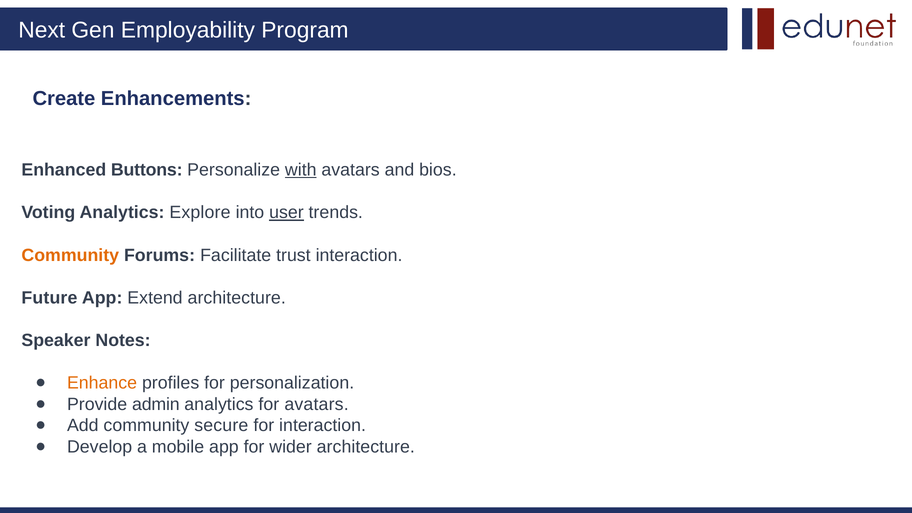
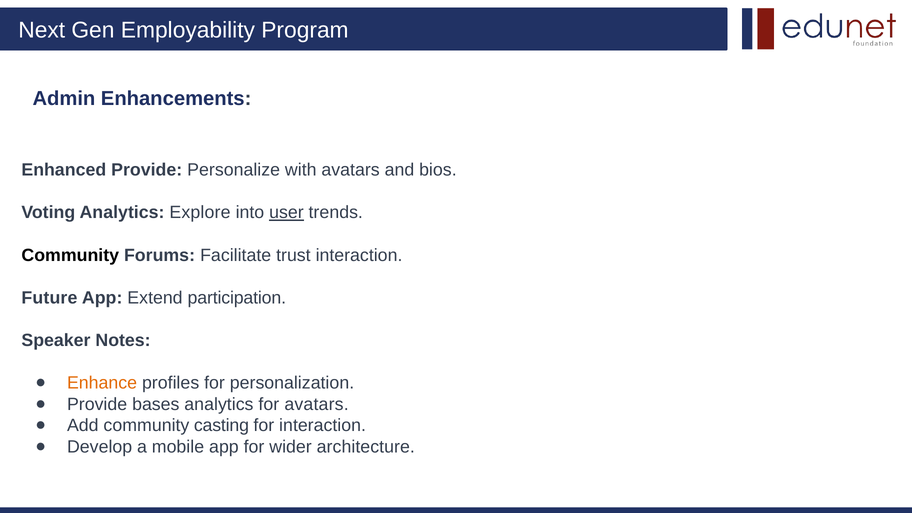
Create: Create -> Admin (64, 99)
Enhanced Buttons: Buttons -> Provide (147, 170)
with underline: present -> none (301, 170)
Community colour: orange -> black (70, 255)
Extend architecture: architecture -> participation (237, 298)
admin: admin -> bases (156, 404)
secure: secure -> casting (221, 426)
